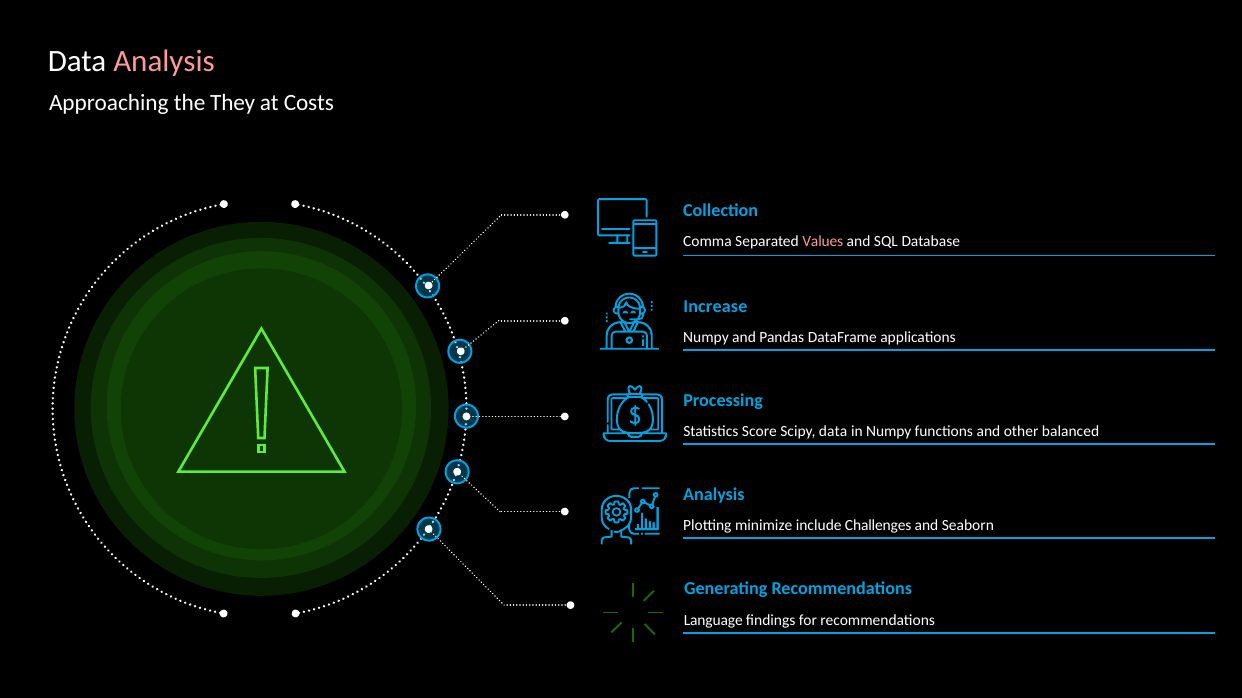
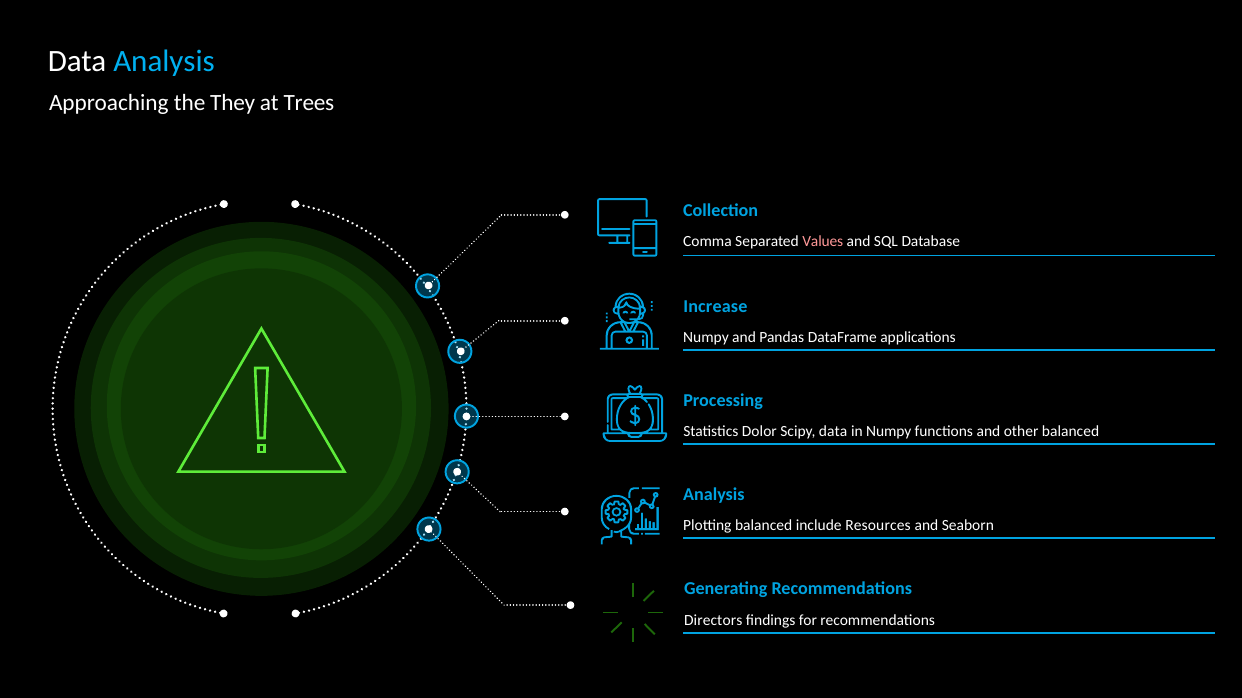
Analysis colour: pink -> light blue (164, 62)
Costs: Costs -> Trees (309, 103)
Score: Score -> Dolor (759, 432)
Plotting minimize: minimize -> balanced (764, 526)
Challenges: Challenges -> Resources (878, 526)
Language: Language -> Directors (713, 621)
